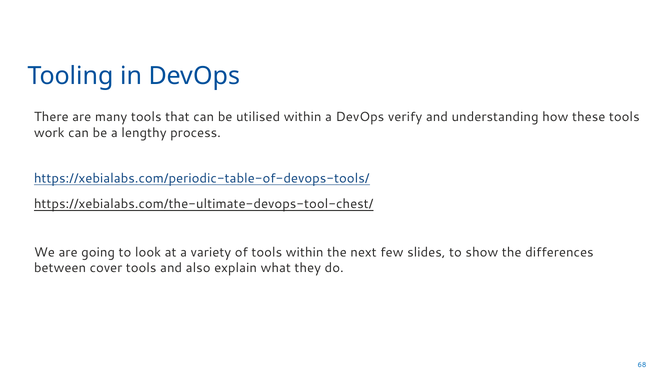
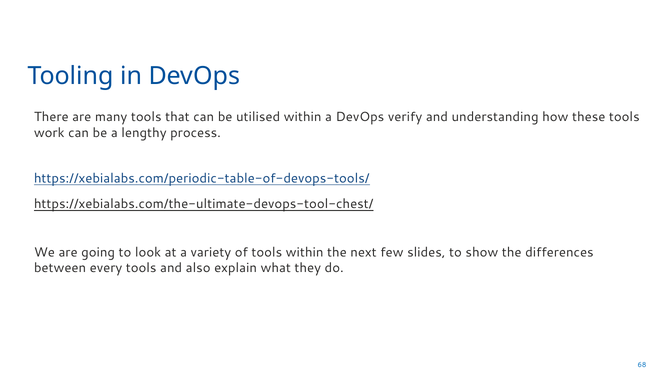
cover: cover -> every (106, 268)
